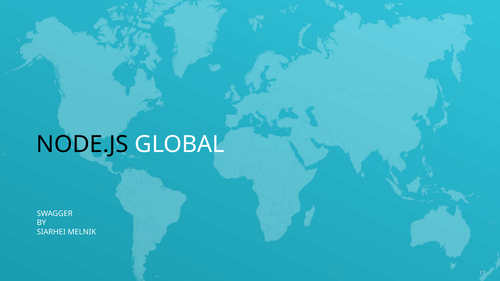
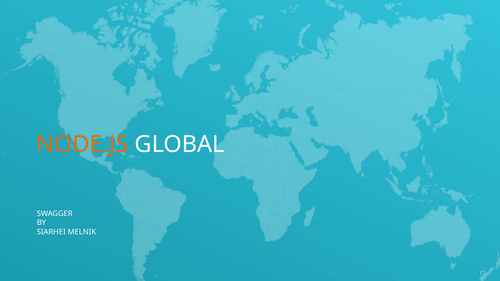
NODE.JS colour: black -> orange (82, 144)
